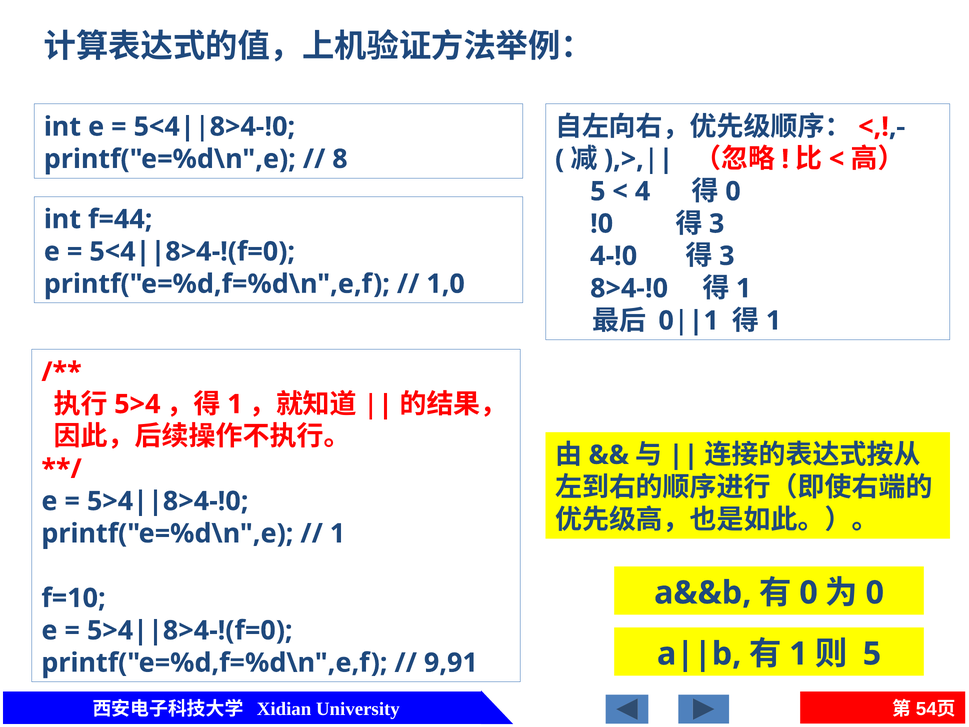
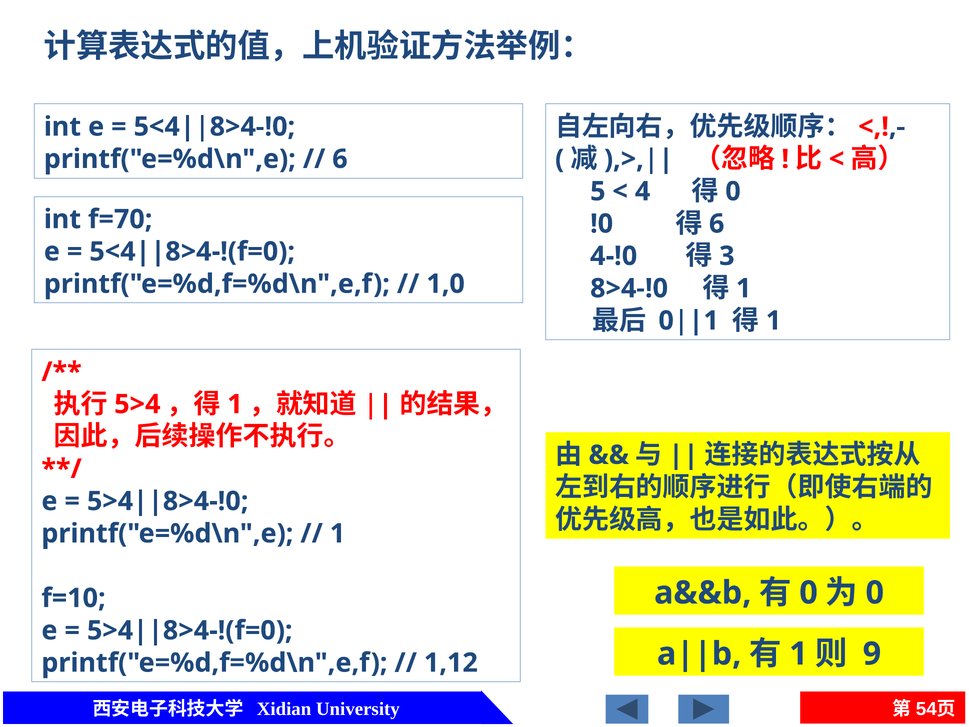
8: 8 -> 6 (340, 159)
f=44: f=44 -> f=70 (120, 219)
3: 3 -> 6 (717, 224)
5: 5 -> 9 (872, 654)
9,91: 9,91 -> 1,12 (451, 663)
